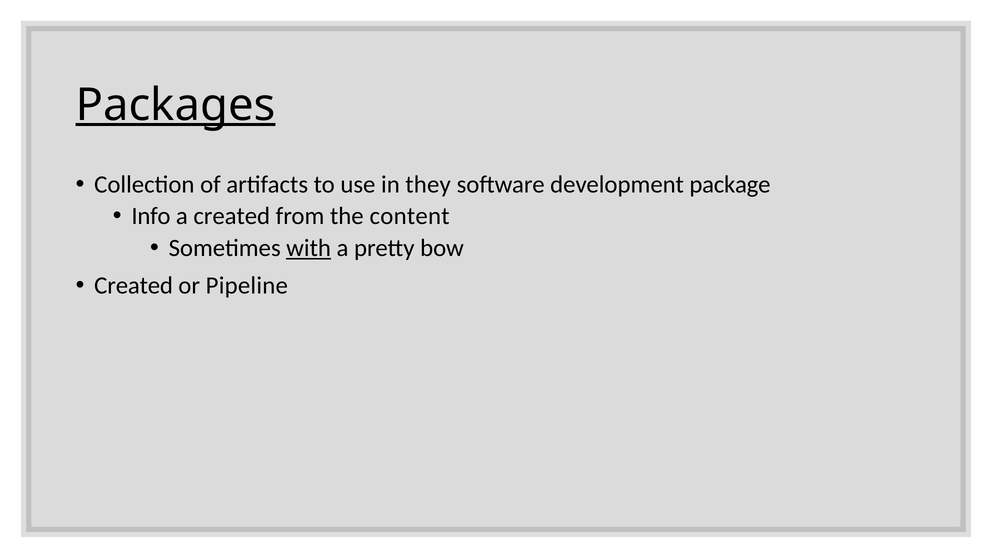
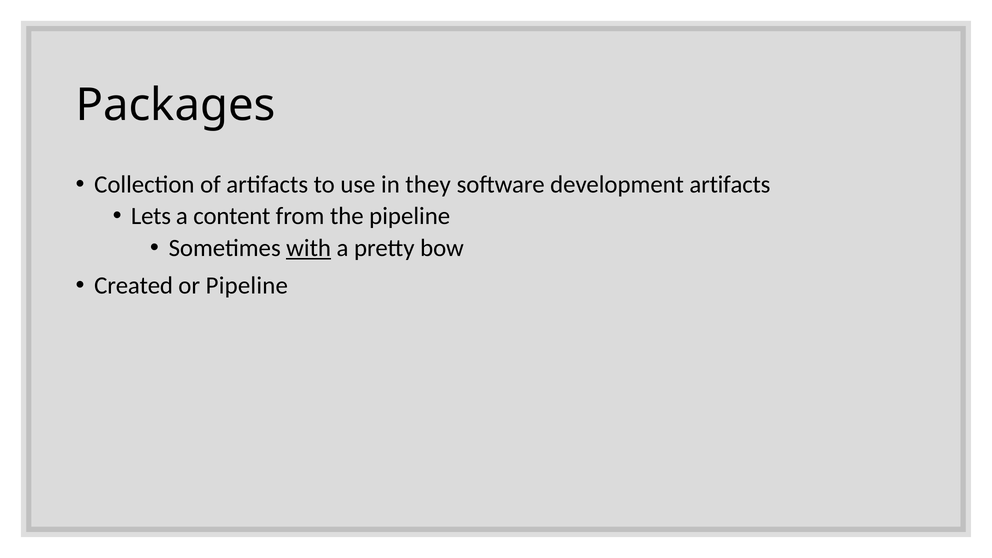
Packages underline: present -> none (176, 105)
development package: package -> artifacts (730, 184)
Info: Info -> Lets (151, 216)
a created: created -> content (232, 216)
the content: content -> pipeline (410, 216)
